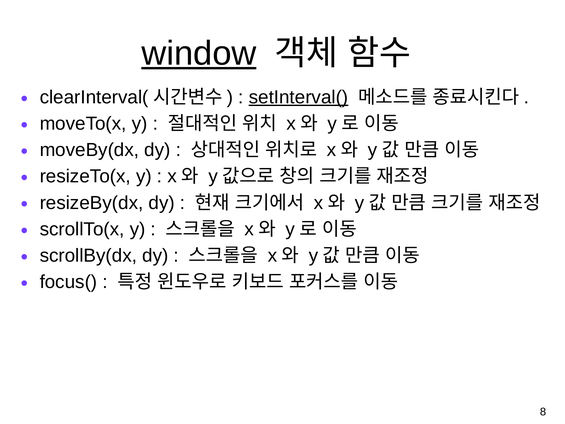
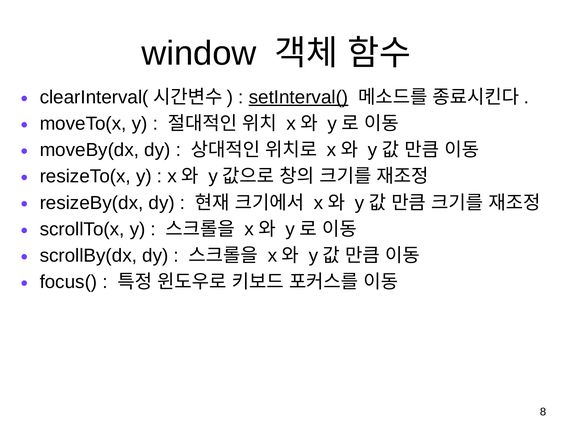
window underline: present -> none (199, 53)
